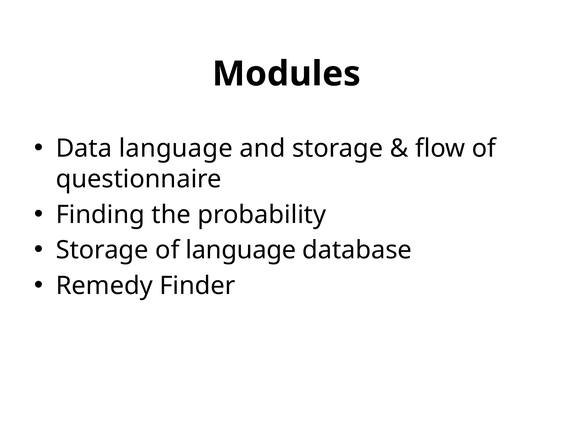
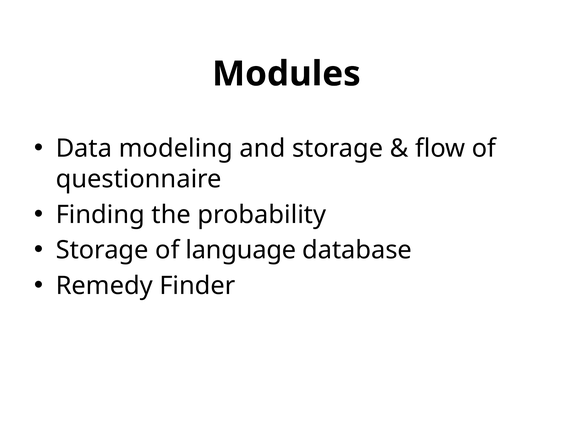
Data language: language -> modeling (176, 149)
